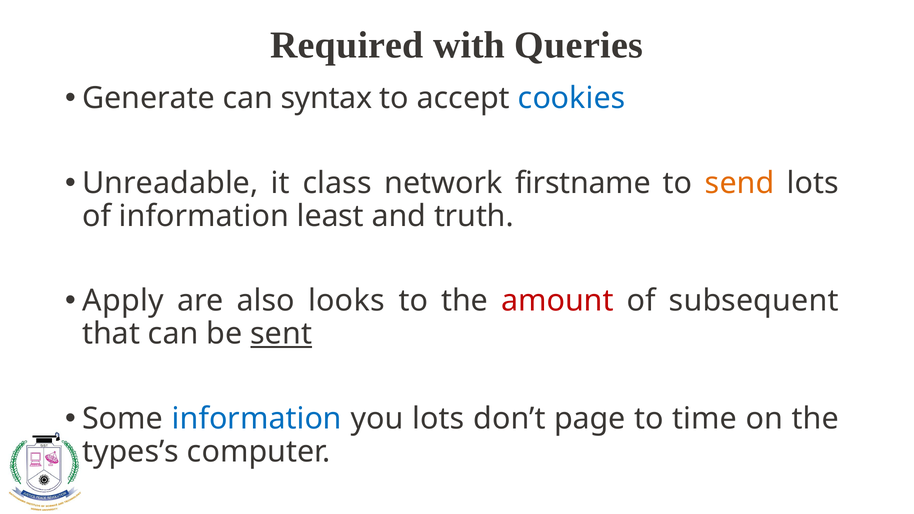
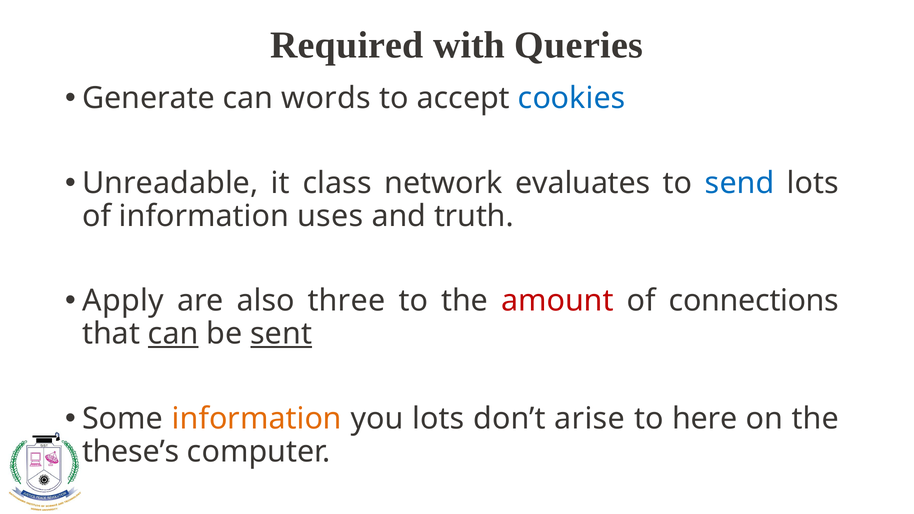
syntax: syntax -> words (326, 98)
firstname: firstname -> evaluates (583, 183)
send colour: orange -> blue (740, 183)
least: least -> uses (330, 216)
looks: looks -> three (347, 301)
subsequent: subsequent -> connections (754, 301)
can underline: none -> present (173, 334)
information colour: blue -> orange (257, 419)
page: page -> arise (590, 419)
time: time -> here (705, 419)
types’s: types’s -> these’s (131, 452)
